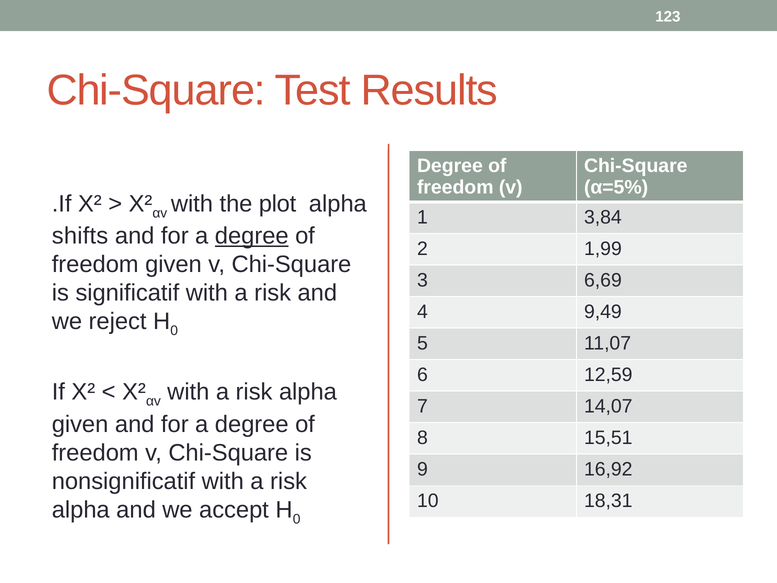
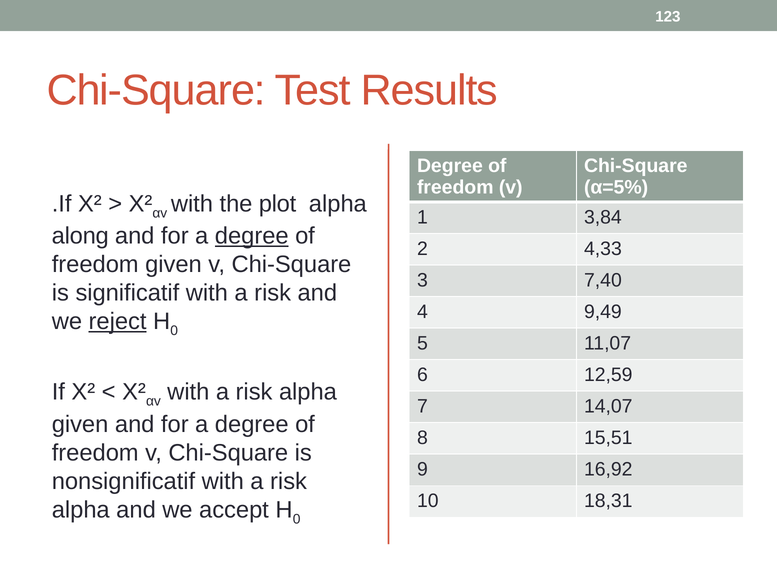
shifts: shifts -> along (80, 236)
1,99: 1,99 -> 4,33 (603, 249)
6,69: 6,69 -> 7,40 (603, 280)
reject underline: none -> present (118, 321)
